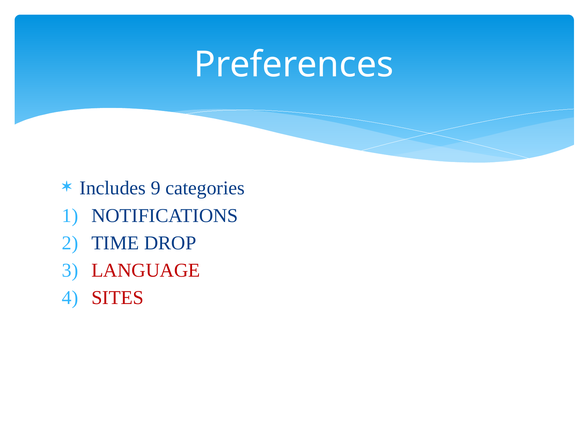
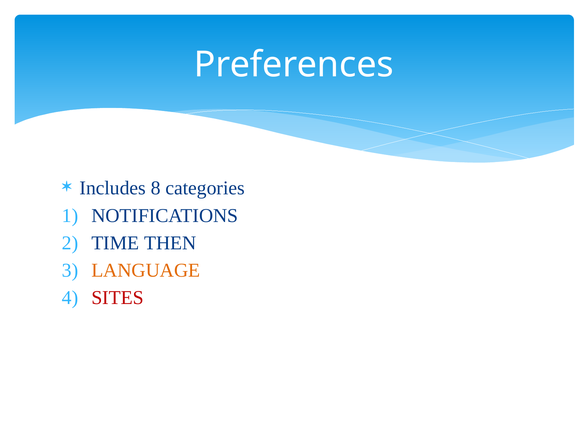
9: 9 -> 8 (156, 188)
DROP: DROP -> THEN (170, 243)
LANGUAGE colour: red -> orange (146, 270)
